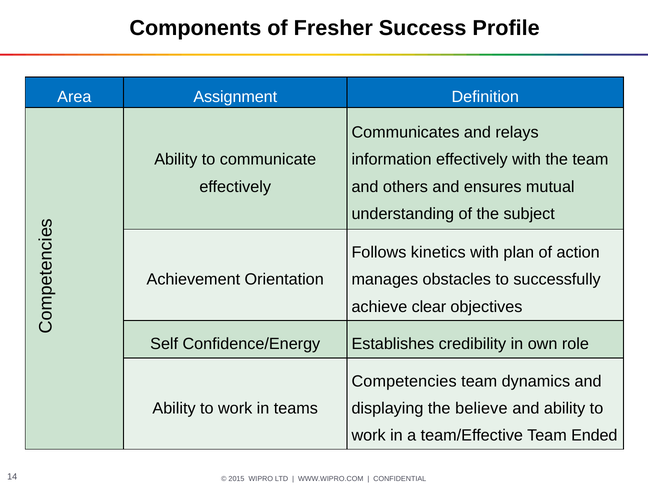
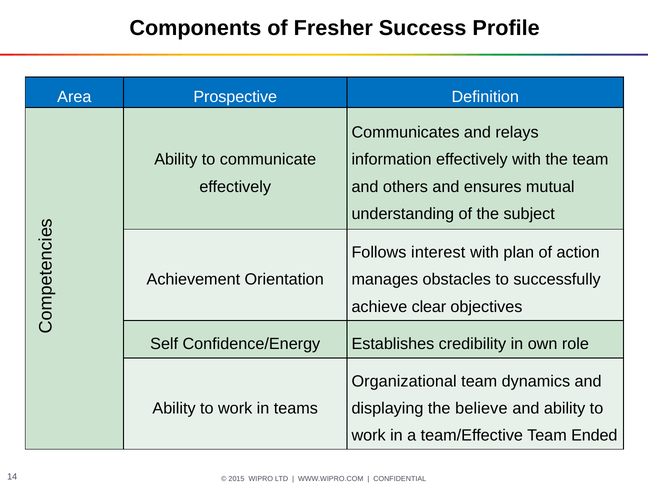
Assignment: Assignment -> Prospective (235, 97)
kinetics: kinetics -> interest (438, 252)
Competencies: Competencies -> Organizational (404, 381)
